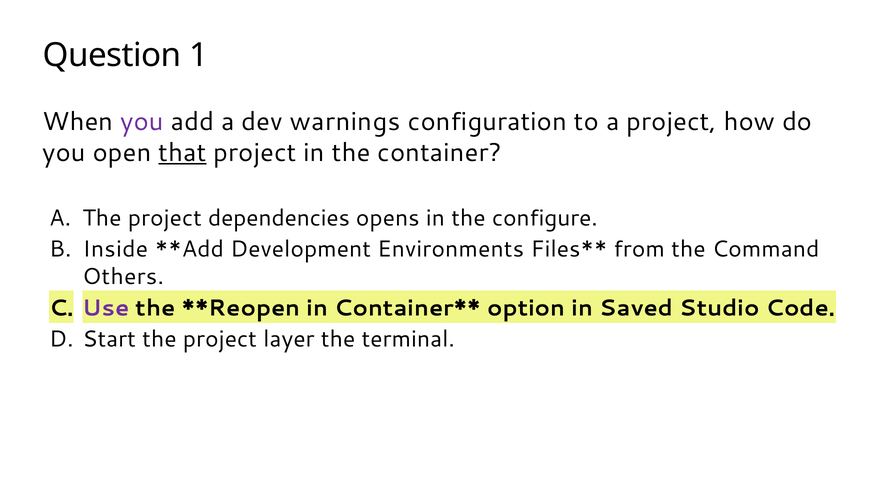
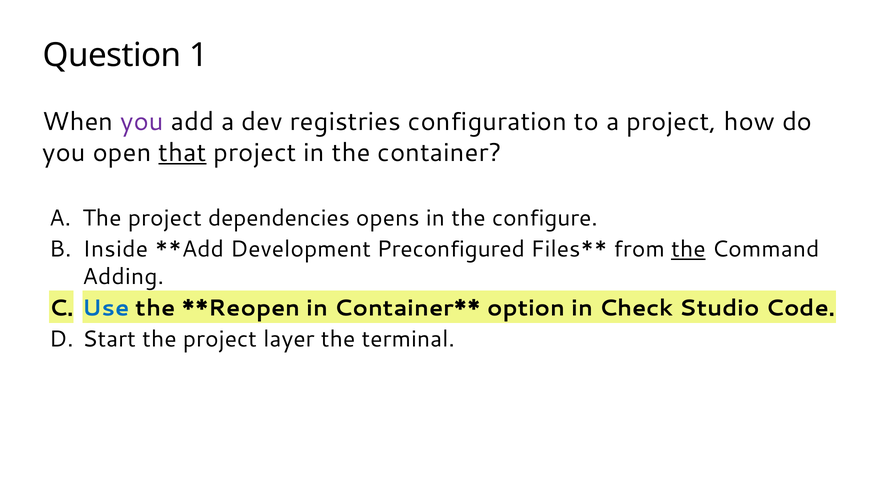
warnings: warnings -> registries (345, 121)
Environments: Environments -> Preconfigured (451, 249)
the underline: none -> present (688, 249)
Others: Others -> Adding (123, 277)
Use colour: purple -> blue (106, 308)
Saved: Saved -> Check (636, 308)
